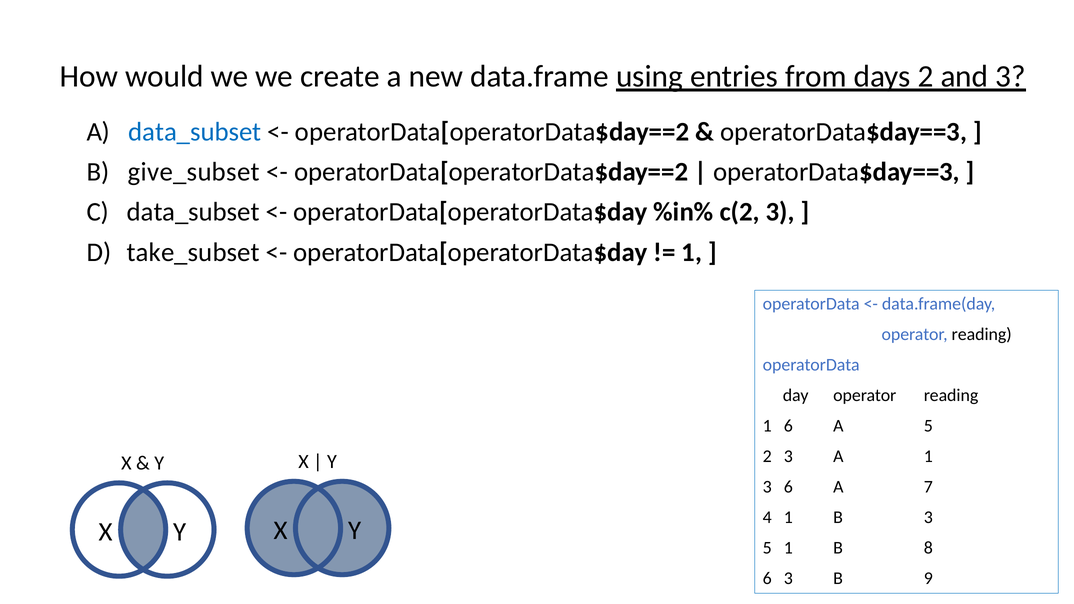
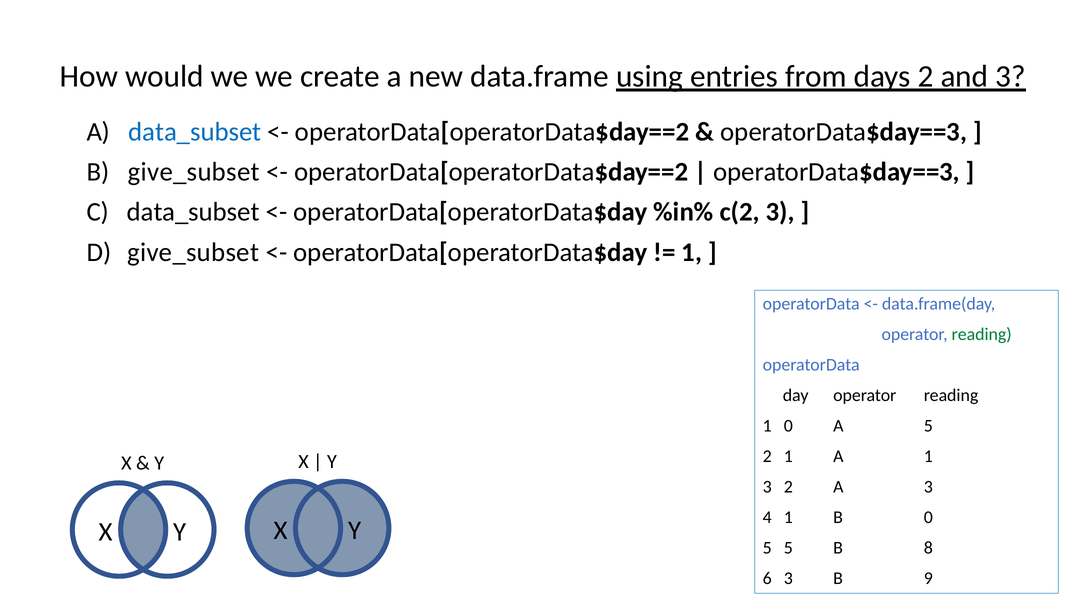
take_subset: take_subset -> give_subset (193, 252)
reading colour: black -> green (982, 335)
1 6: 6 -> 0 (788, 426)
2 3: 3 -> 1 (788, 457)
3 6: 6 -> 2 (788, 487)
A 7: 7 -> 3 (928, 487)
B 3: 3 -> 0 (928, 518)
5 1: 1 -> 5 (788, 548)
